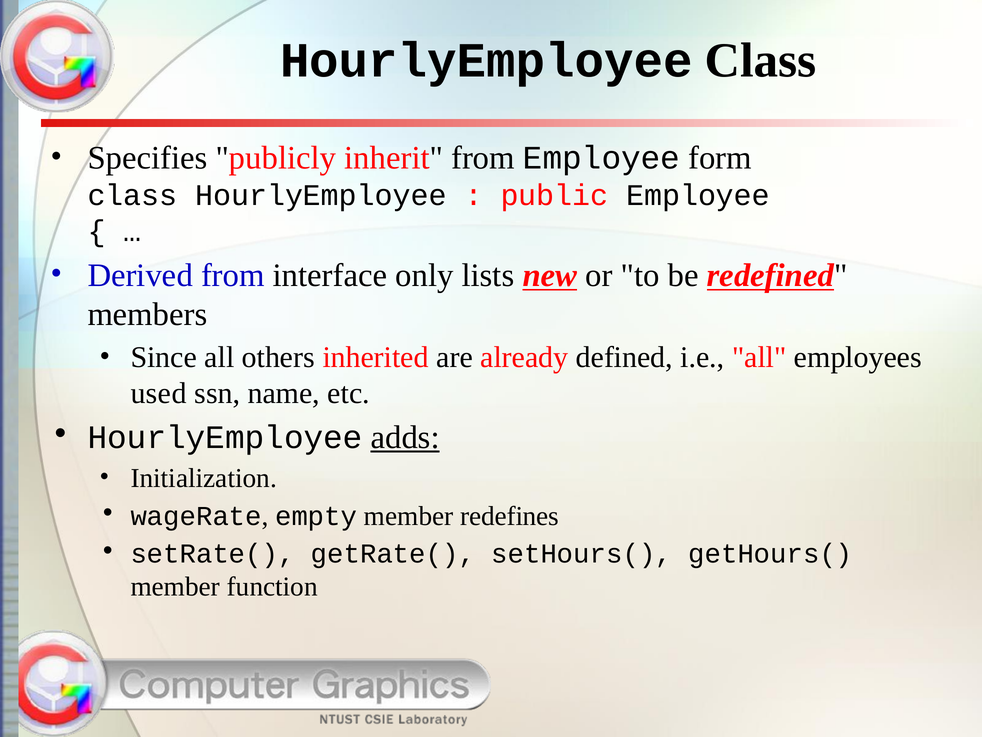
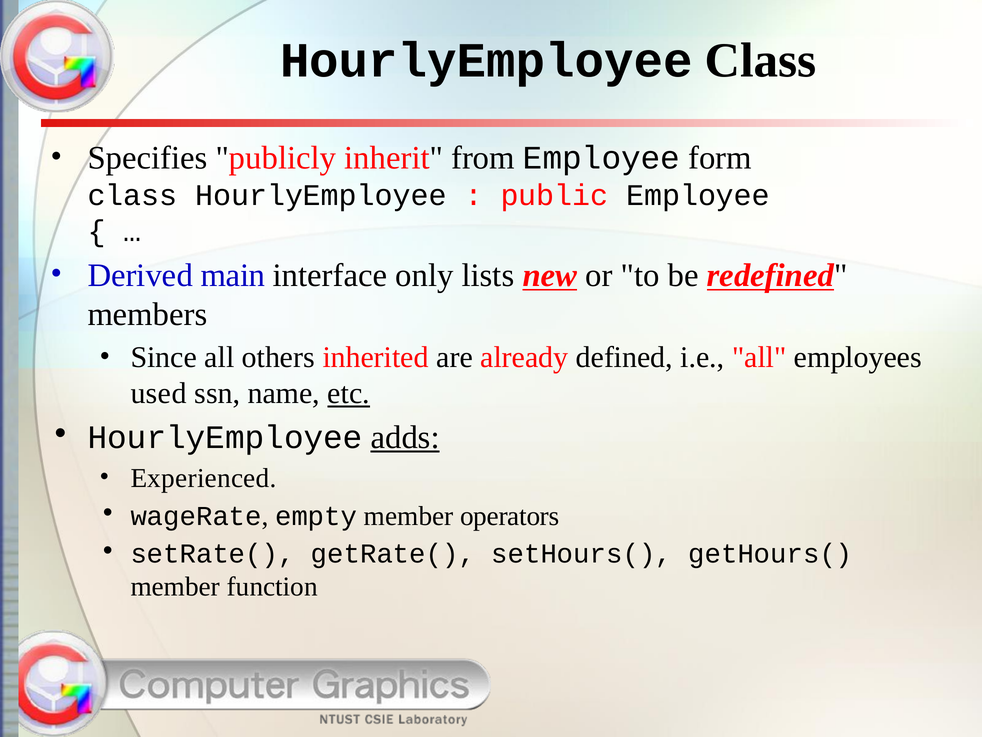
Derived from: from -> main (233, 275)
etc underline: none -> present (349, 393)
Initialization: Initialization -> Experienced (204, 478)
redefines: redefines -> operators (510, 516)
